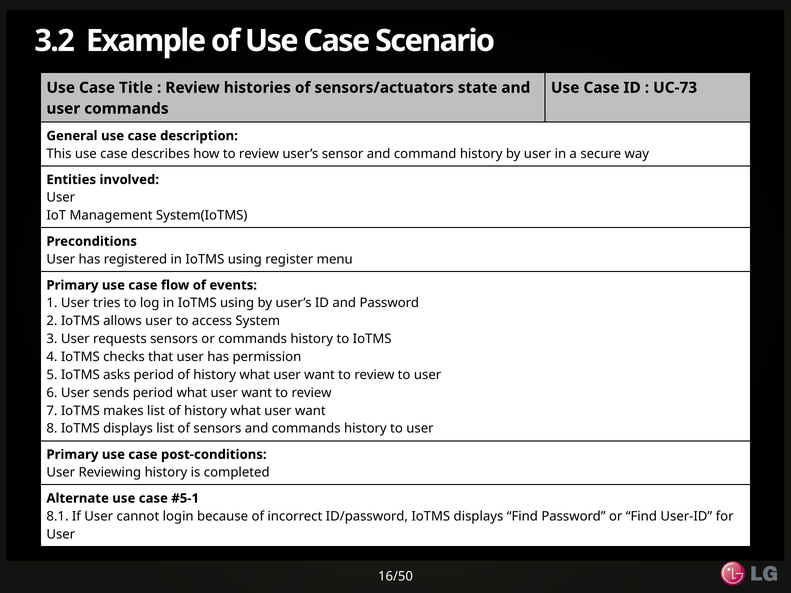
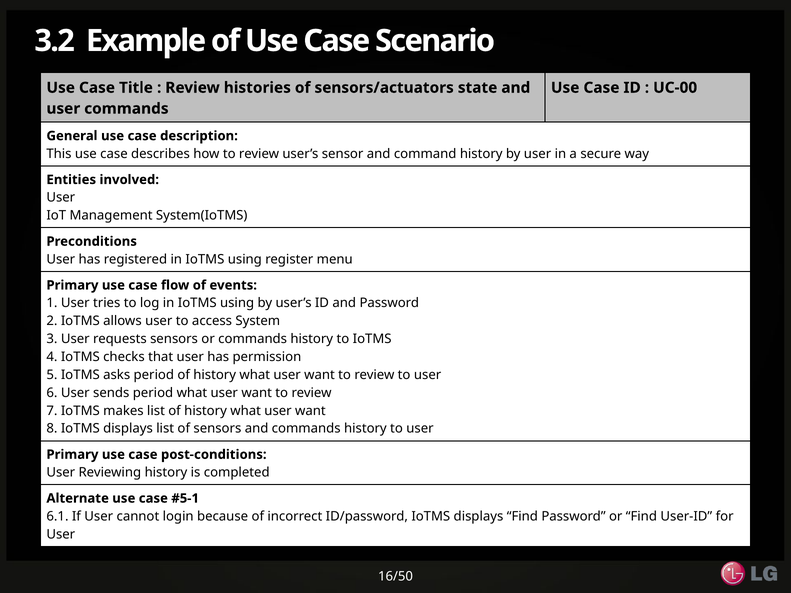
UC-73: UC-73 -> UC-00 (675, 88)
8.1: 8.1 -> 6.1 (57, 516)
